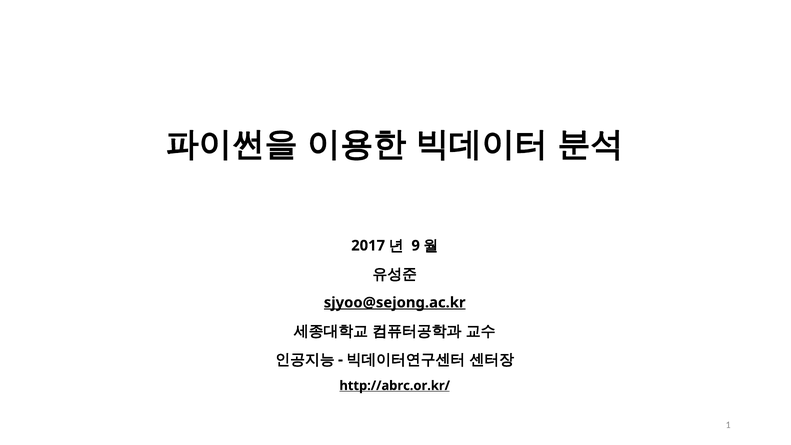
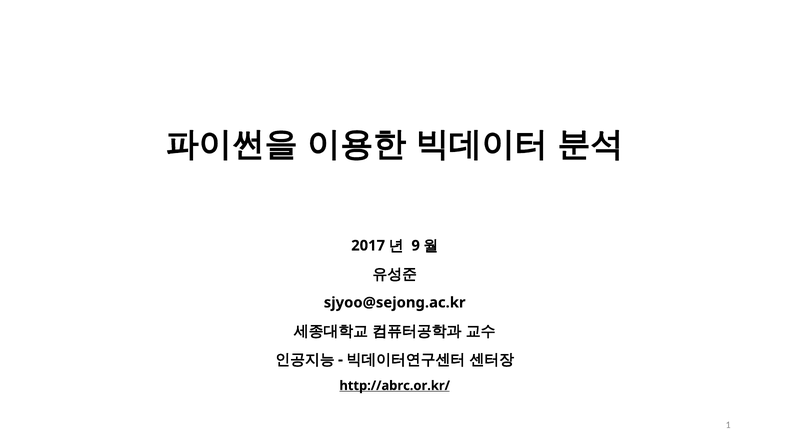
sjyoo@sejong.ac.kr underline: present -> none (395, 303)
